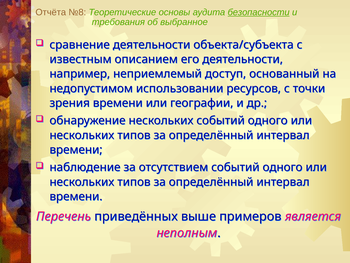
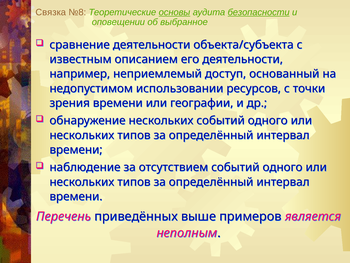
Отчёта: Отчёта -> Связка (51, 12)
основы underline: none -> present (174, 12)
требования: требования -> оповещении (118, 22)
